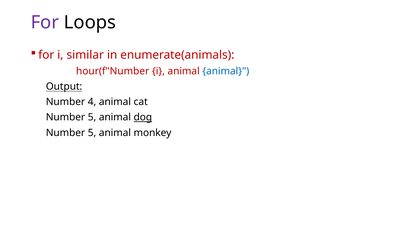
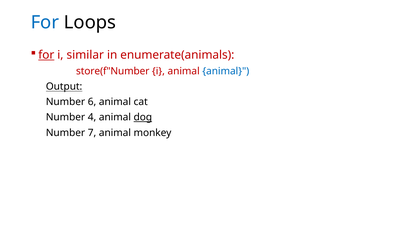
For colour: purple -> blue (45, 22)
for underline: none -> present (46, 55)
hour(f"Number: hour(f"Number -> store(f"Number (113, 72)
4: 4 -> 6 (92, 102)
5: 5 -> 4 (92, 118)
5: 5 -> 7 (92, 133)
